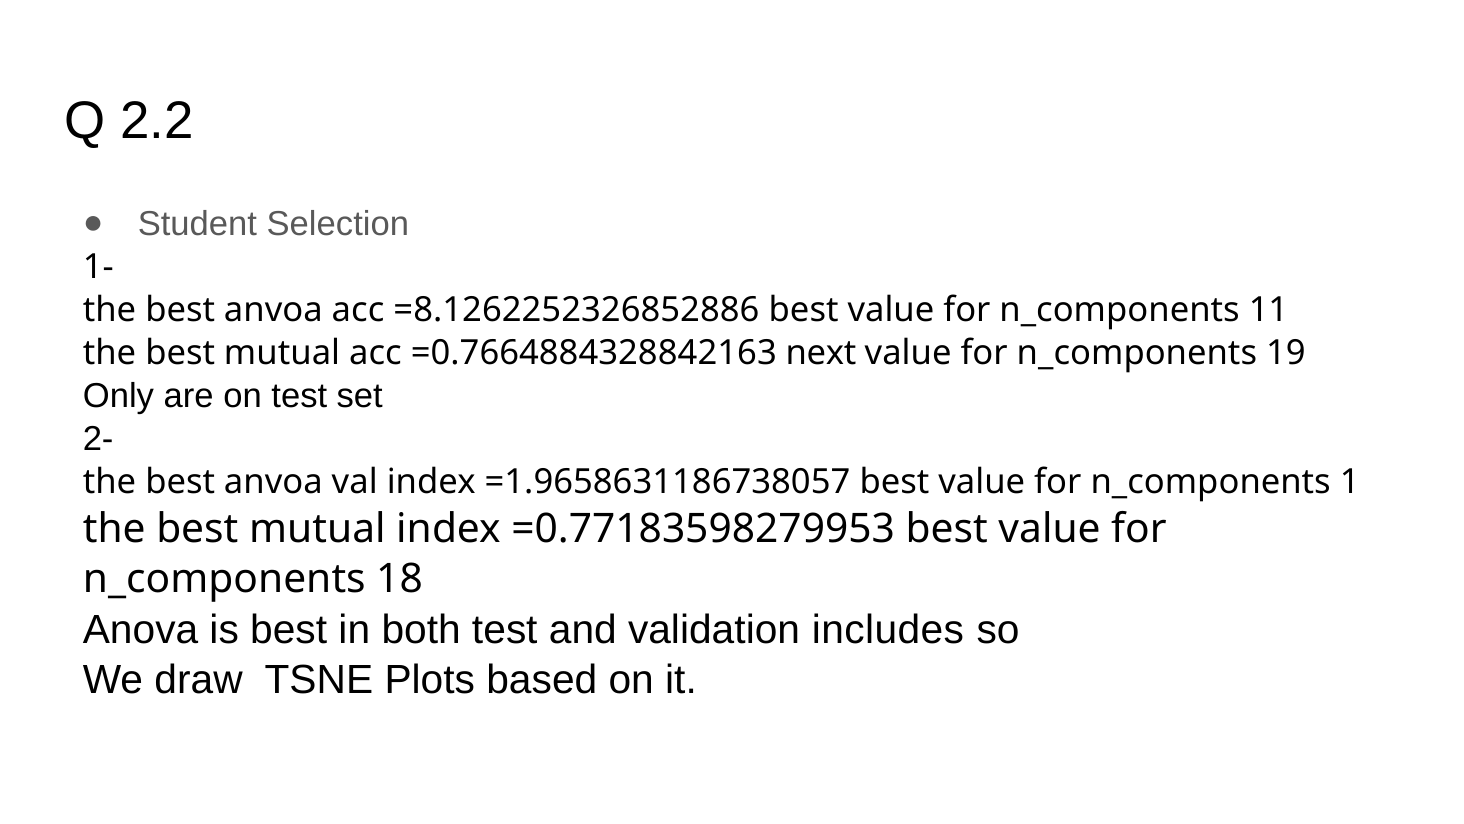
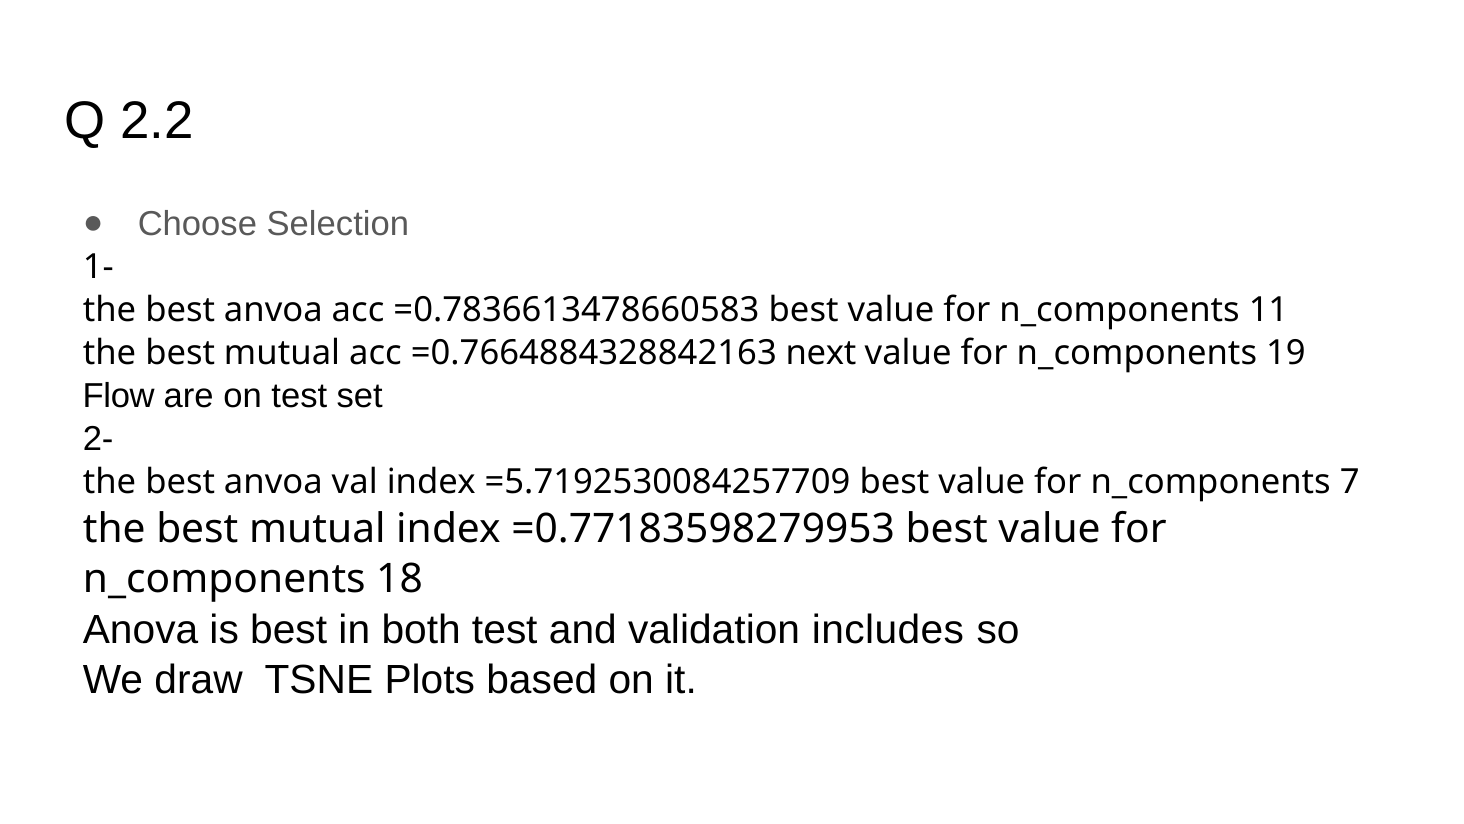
Student: Student -> Choose (197, 224)
=8.1262252326852886: =8.1262252326852886 -> =0.7836613478660583 (576, 310)
Only: Only -> Flow (119, 396)
=1.9658631186738057: =1.9658631186738057 -> =5.7192530084257709 (667, 481)
1: 1 -> 7 (1350, 481)
